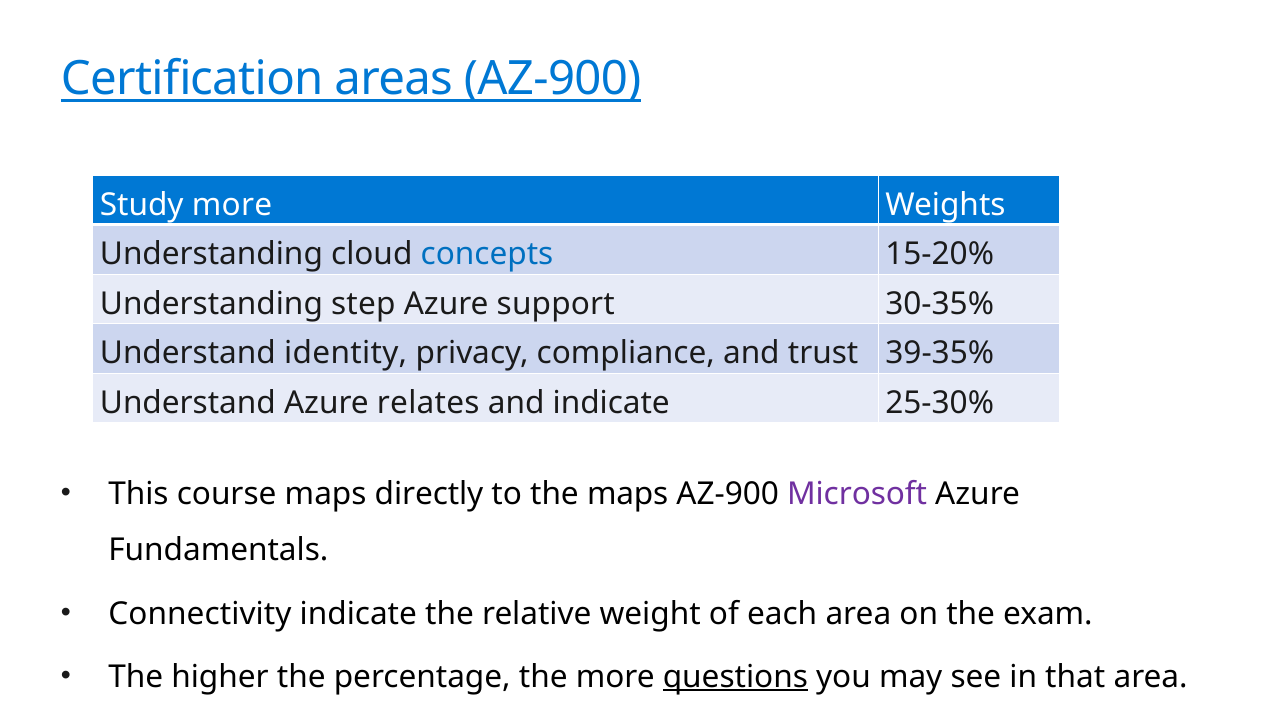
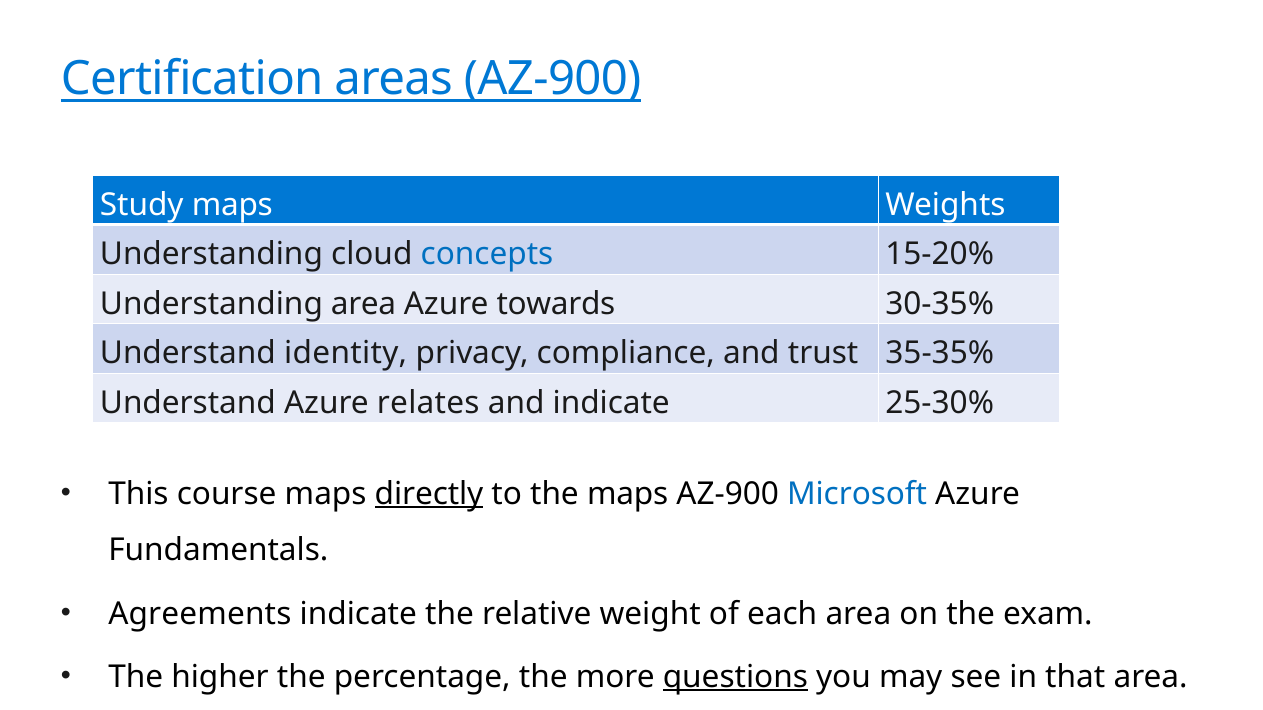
Study more: more -> maps (232, 205)
Understanding step: step -> area (364, 304)
support: support -> towards (556, 304)
39-35%: 39-35% -> 35-35% (940, 354)
directly underline: none -> present (429, 494)
Microsoft colour: purple -> blue (857, 494)
Connectivity: Connectivity -> Agreements (200, 614)
